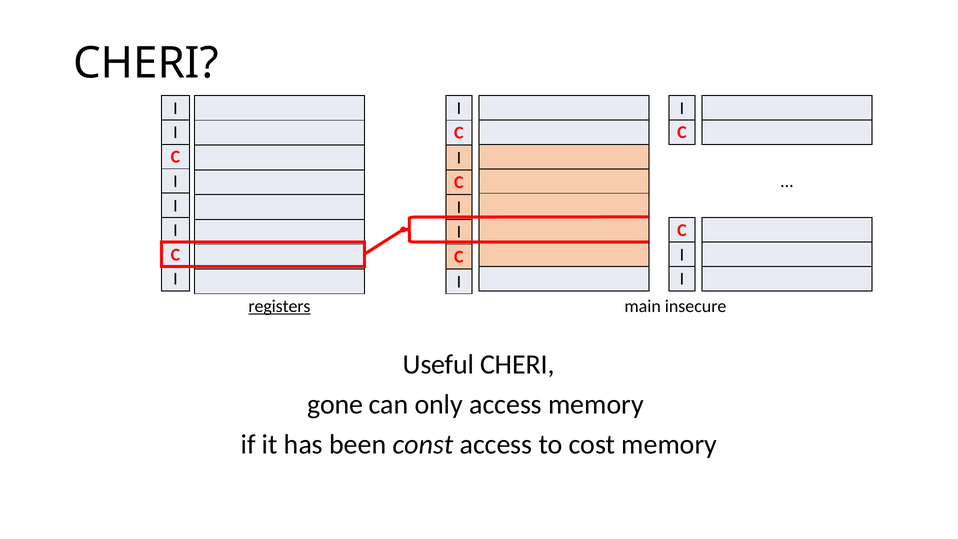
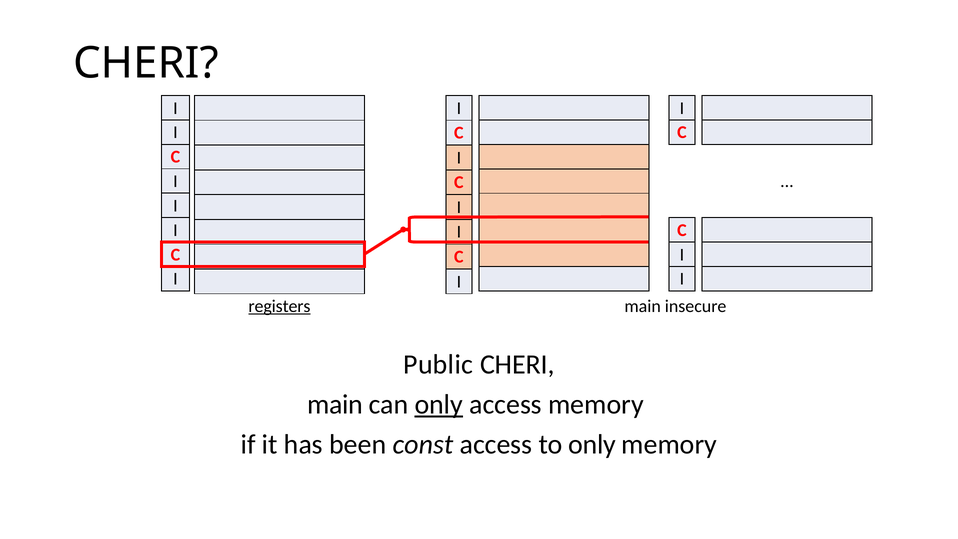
Useful: Useful -> Public (438, 364)
gone: gone -> main (335, 404)
only underline: none -> present (439, 404)
to cost: cost -> only (592, 445)
